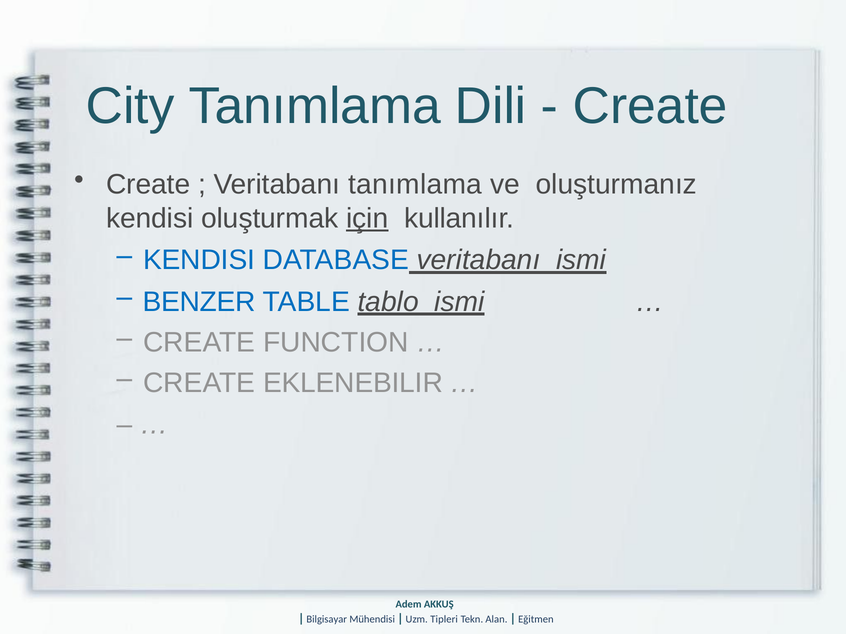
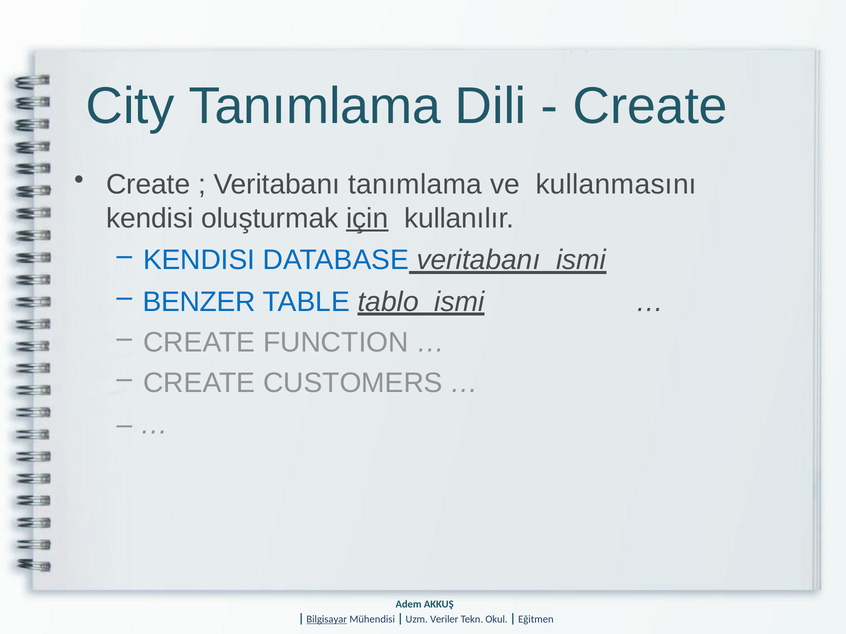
oluşturmanız: oluşturmanız -> kullanmasını (616, 185)
EKLENEBILIR: EKLENEBILIR -> CUSTOMERS (353, 383)
Bilgisayar underline: none -> present (327, 620)
Tipleri: Tipleri -> Veriler (444, 620)
Alan: Alan -> Okul (497, 620)
